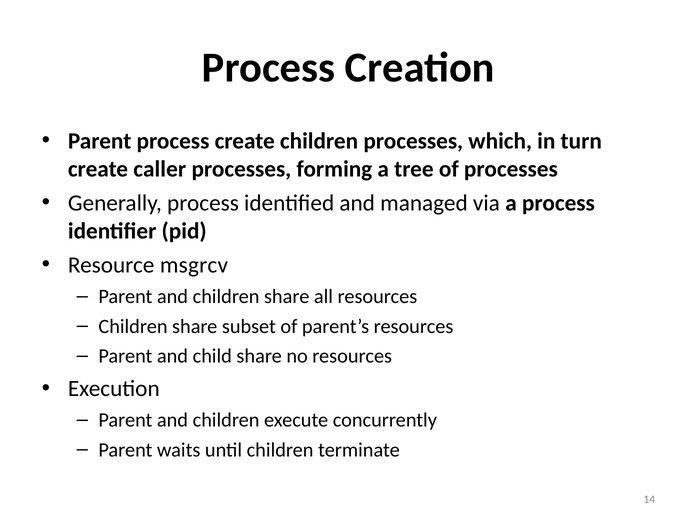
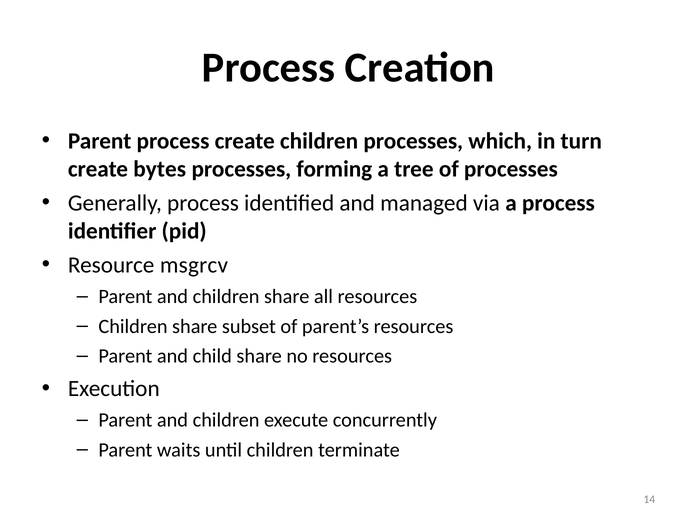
caller: caller -> bytes (160, 169)
